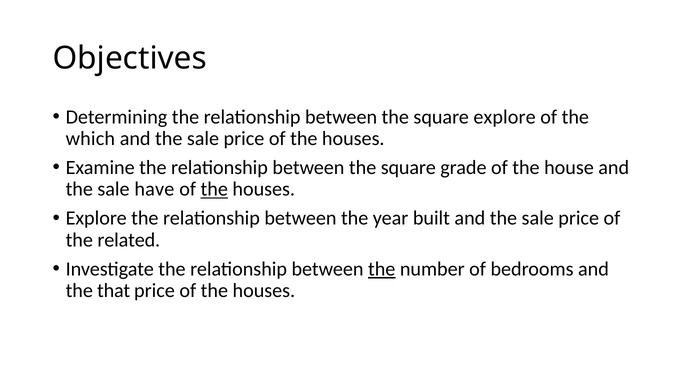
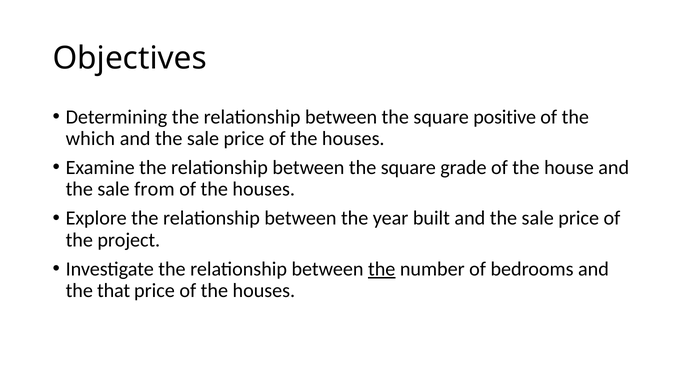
square explore: explore -> positive (505, 117)
have: have -> from (154, 189)
the underline: present -> none (214, 189)
related: related -> project (129, 240)
